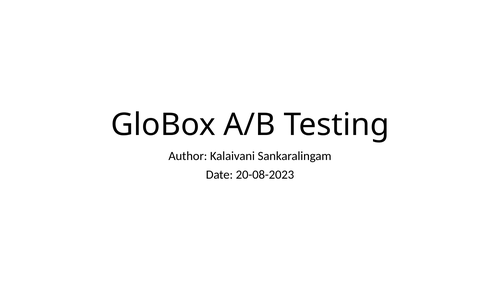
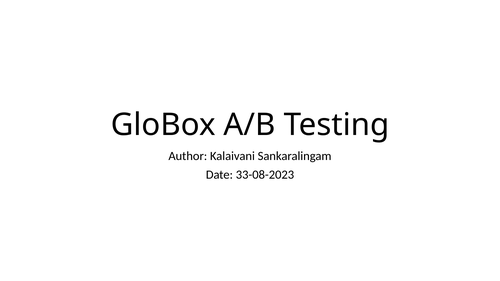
20-08-2023: 20-08-2023 -> 33-08-2023 (265, 175)
